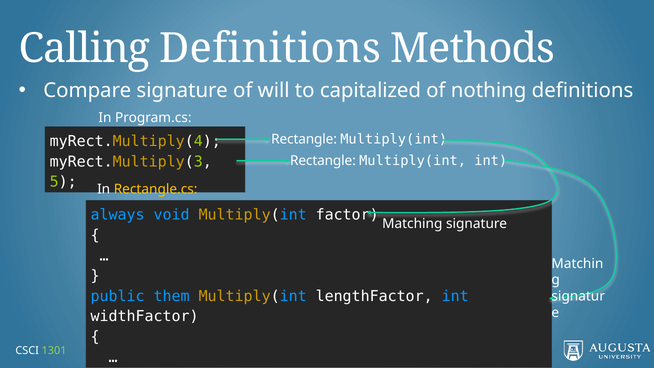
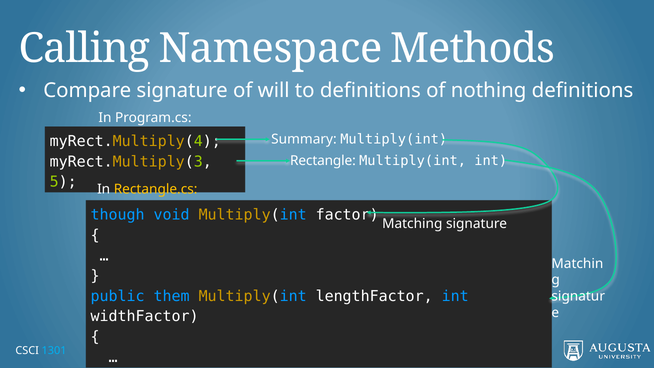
Calling Definitions: Definitions -> Namespace (270, 48)
to capitalized: capitalized -> definitions (370, 91)
Rectangle: Rectangle -> Summary (304, 139)
always: always -> though (118, 215)
1301 colour: light green -> light blue (54, 351)
